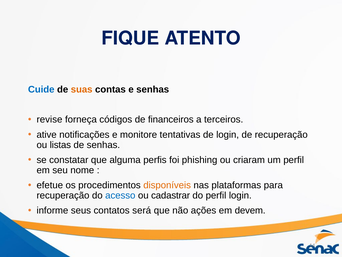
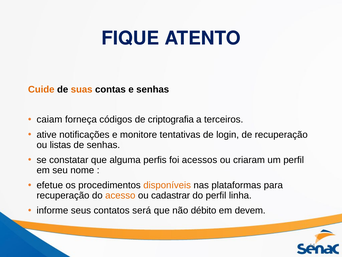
Cuide colour: blue -> orange (41, 89)
revise: revise -> caiam (49, 119)
financeiros: financeiros -> criptografia (171, 119)
phishing: phishing -> acessos (200, 160)
acesso colour: blue -> orange (120, 195)
perfil login: login -> linha (240, 195)
ações: ações -> débito (204, 210)
